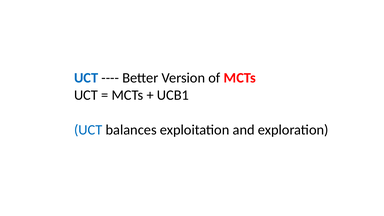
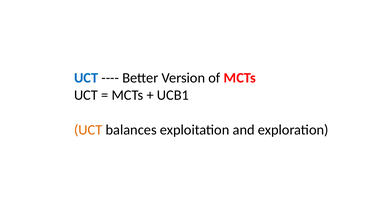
UCT colour: blue -> orange (88, 130)
